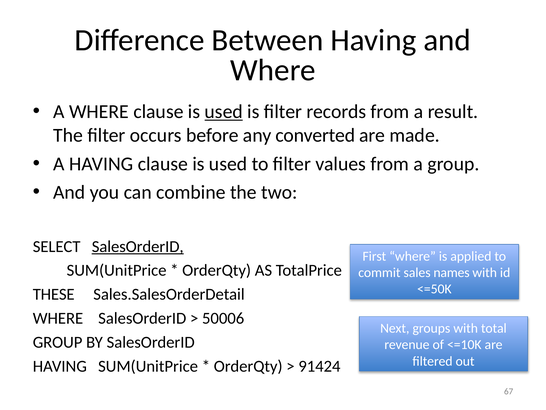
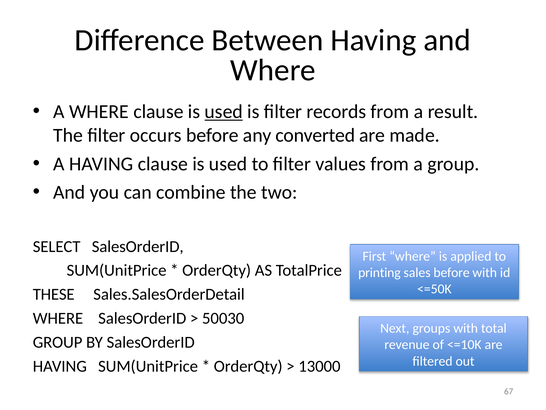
SalesOrderID underline: present -> none (138, 246)
commit: commit -> printing (379, 272)
sales names: names -> before (452, 272)
50006: 50006 -> 50030 (223, 318)
91424: 91424 -> 13000 (319, 366)
